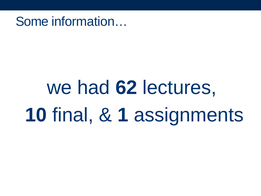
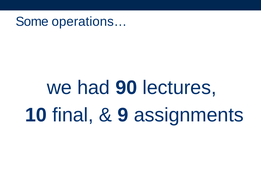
information…: information… -> operations… (89, 22)
62: 62 -> 90 (126, 88)
1: 1 -> 9 (123, 115)
